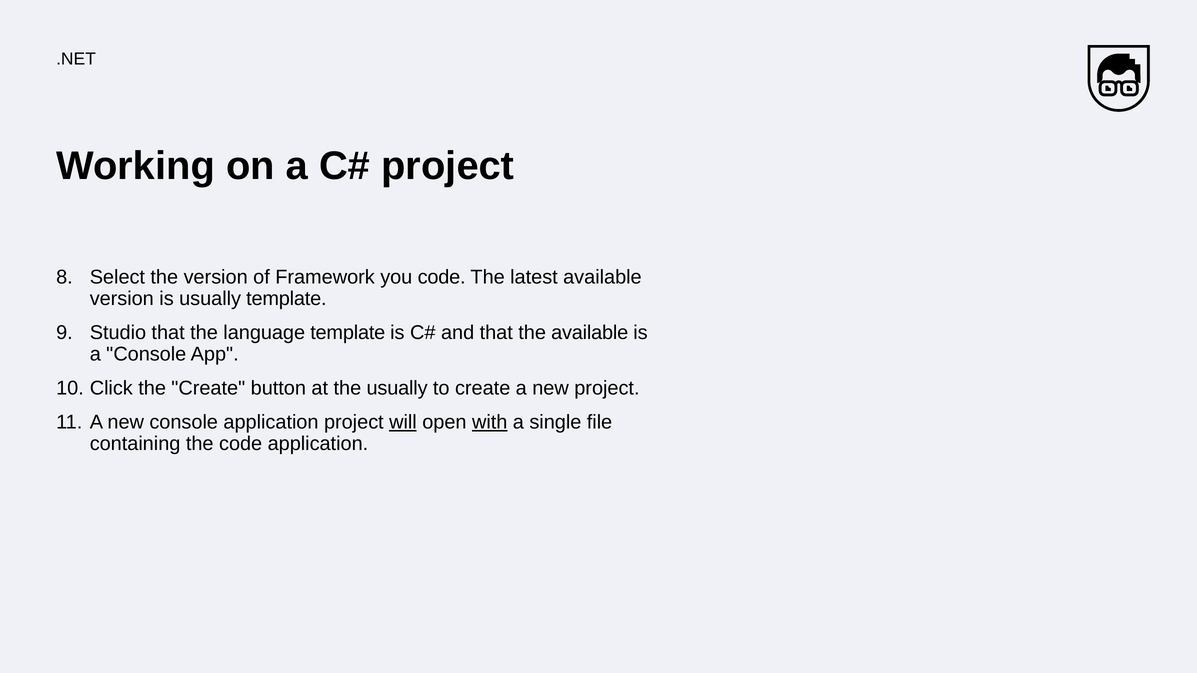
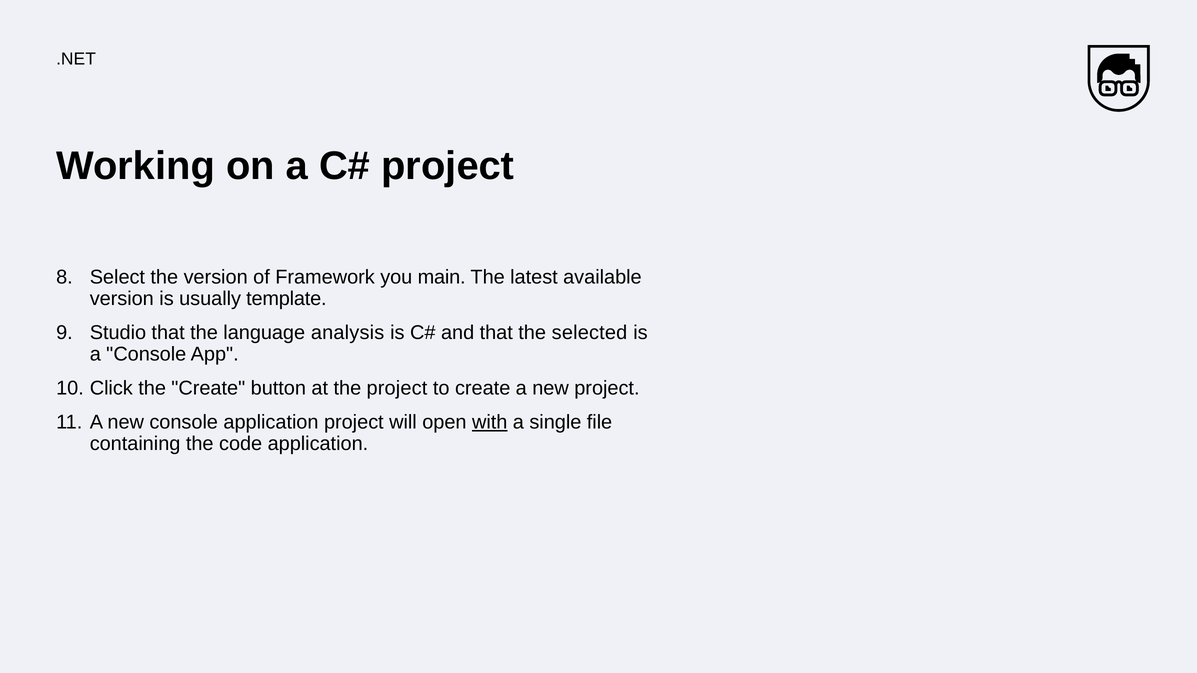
you code: code -> main (442, 277)
language template: template -> analysis (348, 333)
the available: available -> selected (590, 333)
the usually: usually -> project (397, 388)
will underline: present -> none (403, 422)
